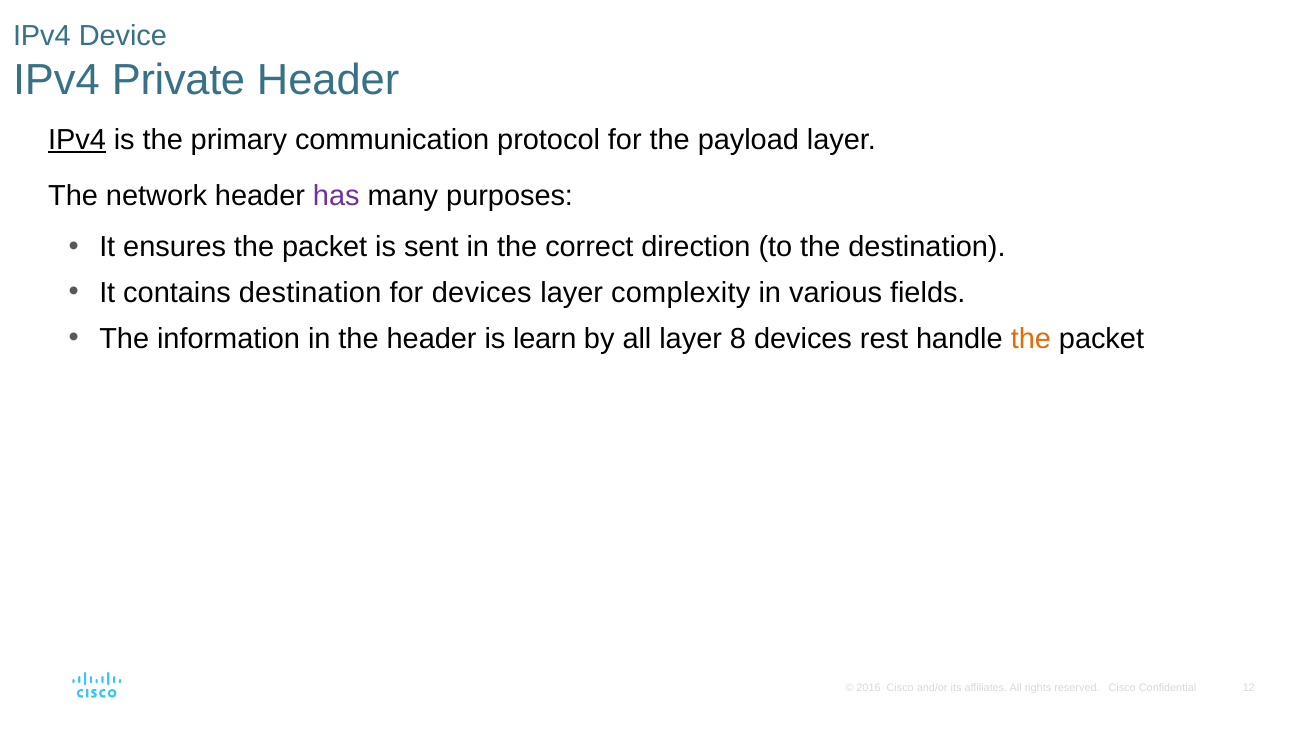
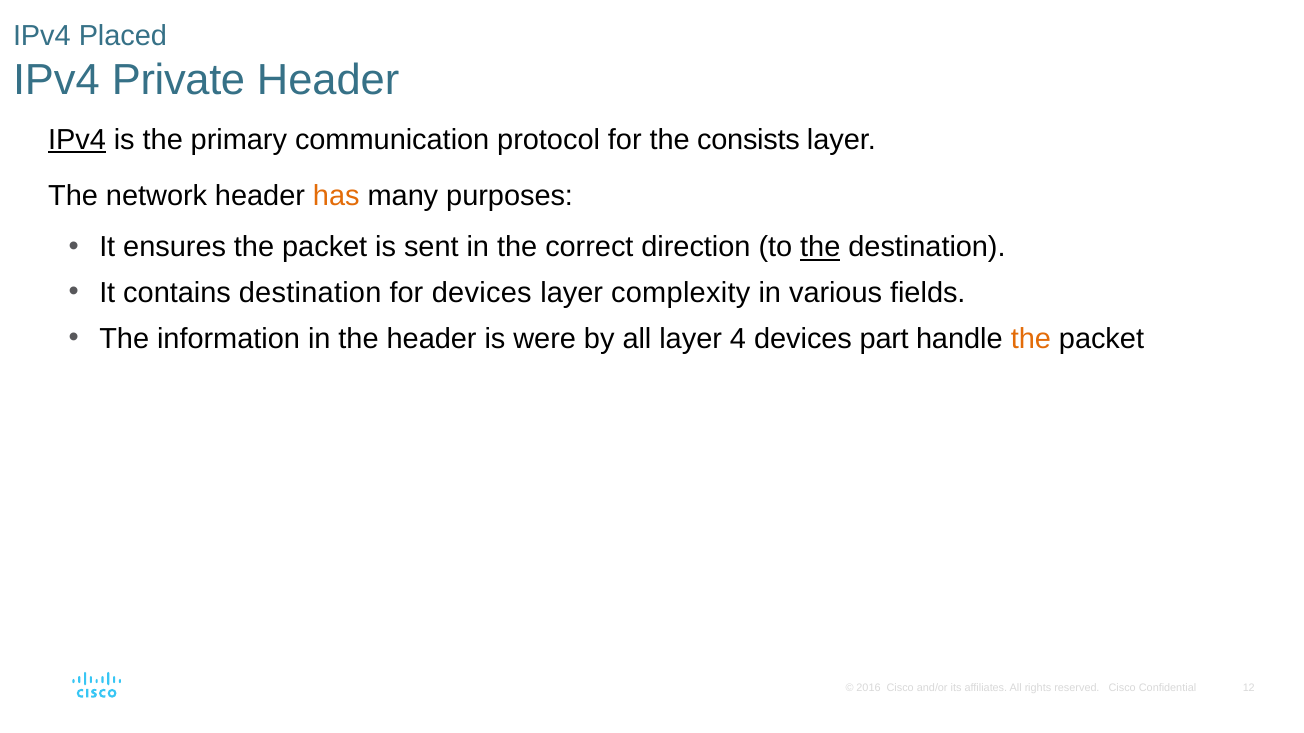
Device: Device -> Placed (123, 36)
payload: payload -> consists (748, 140)
has colour: purple -> orange (336, 196)
the underline: none -> present (820, 247)
learn: learn -> were (545, 339)
8: 8 -> 4 (738, 339)
rest: rest -> part (884, 339)
